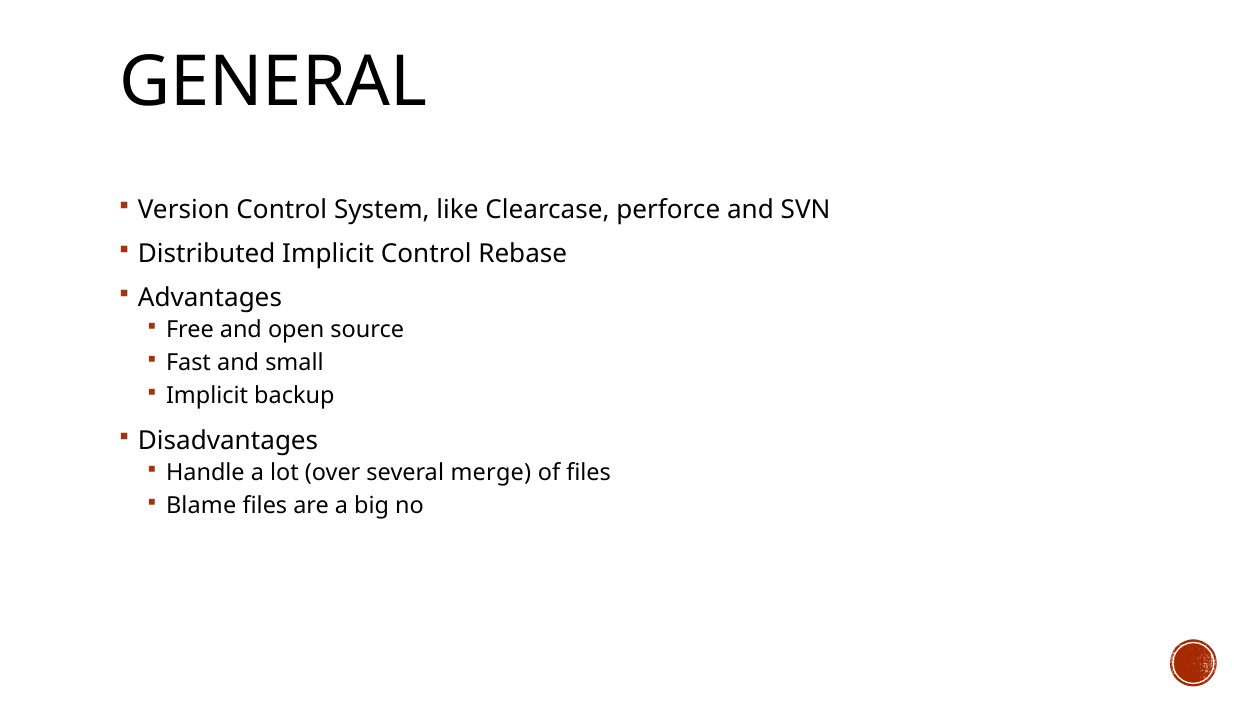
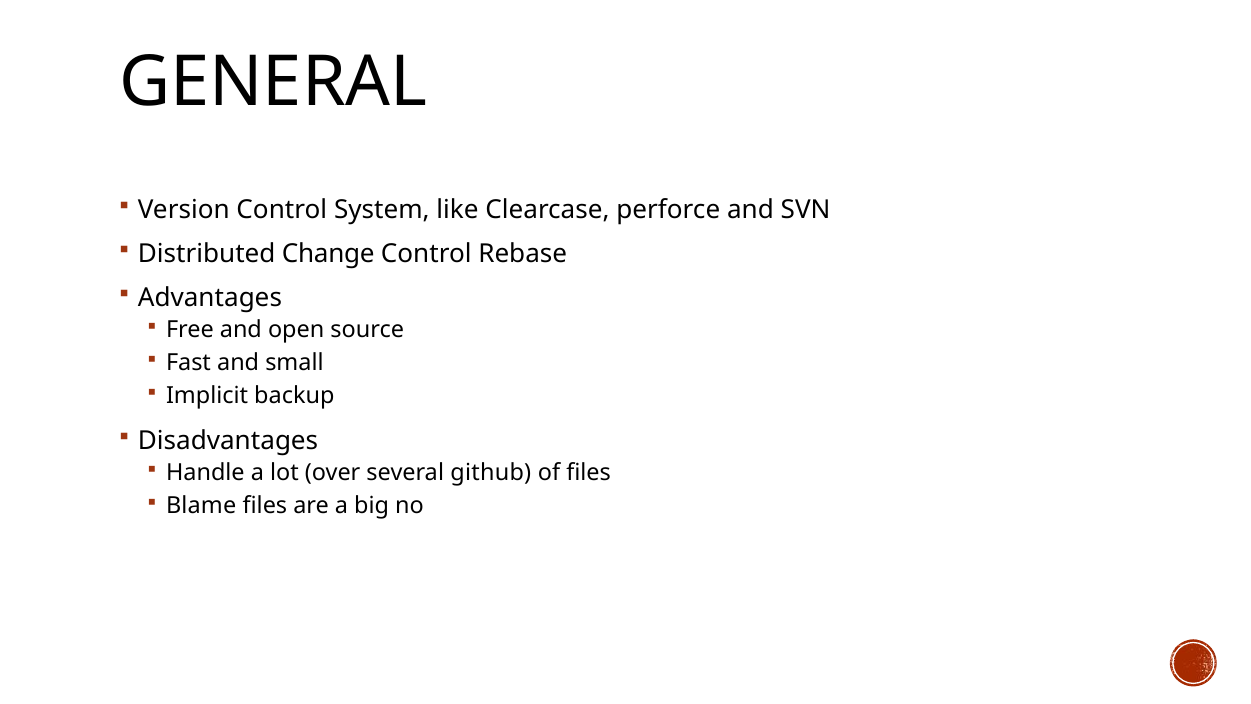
Distributed Implicit: Implicit -> Change (328, 254)
merge: merge -> github (491, 473)
